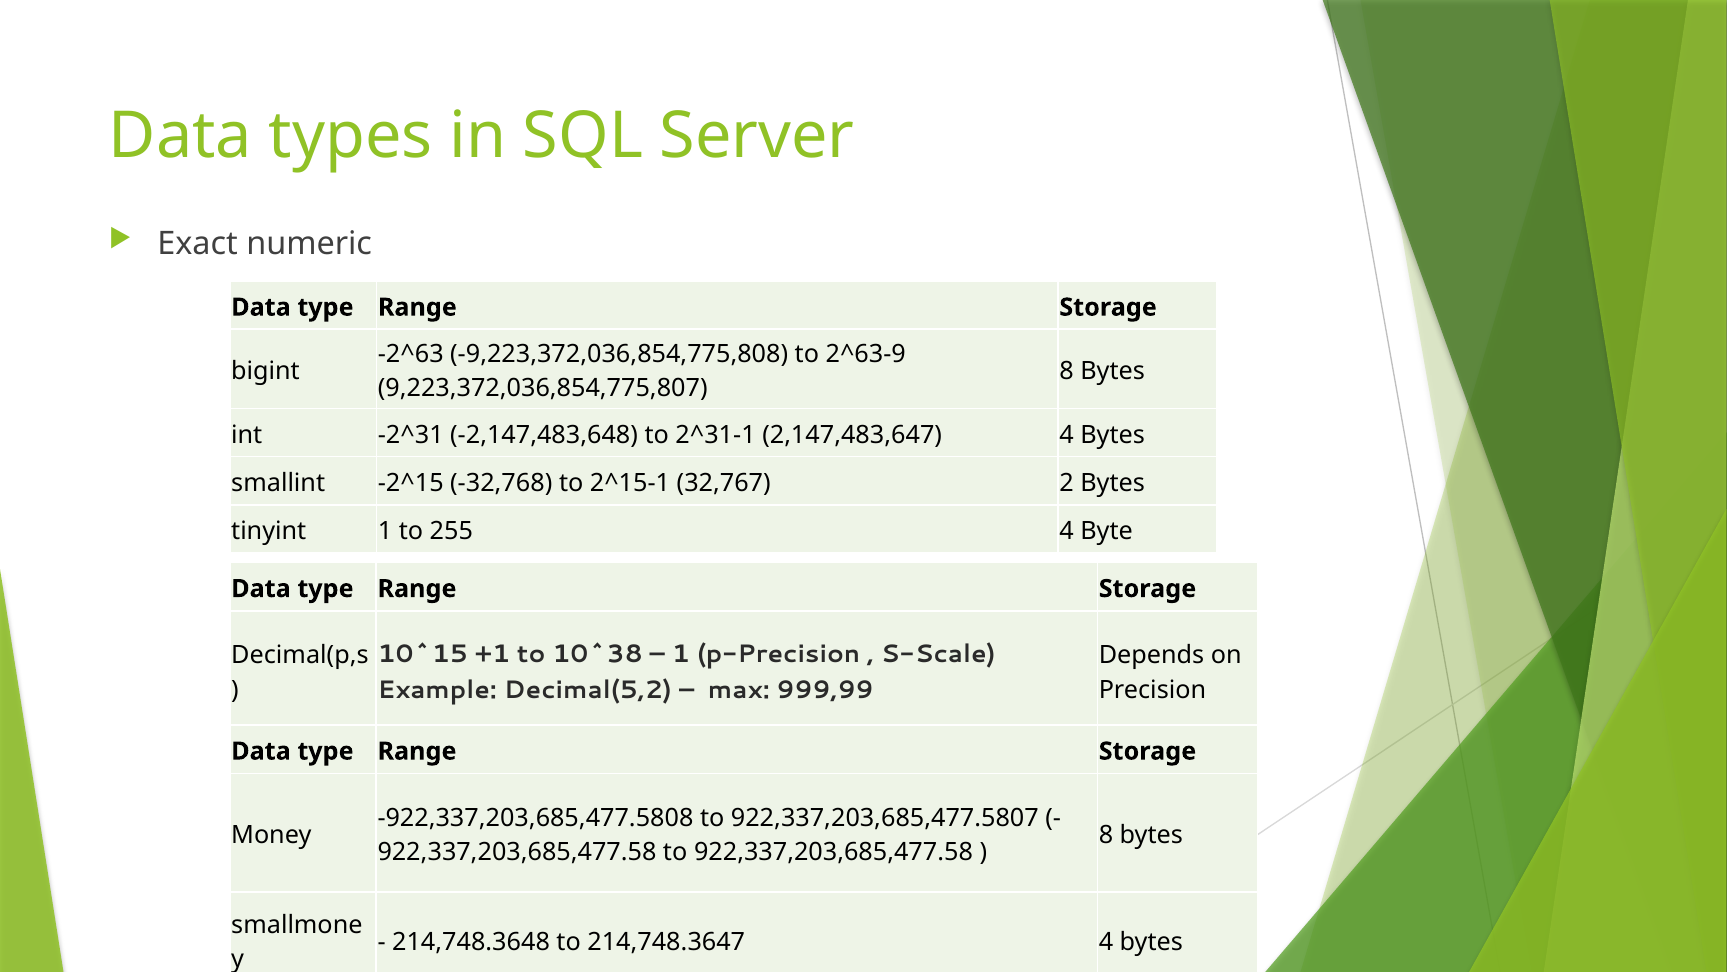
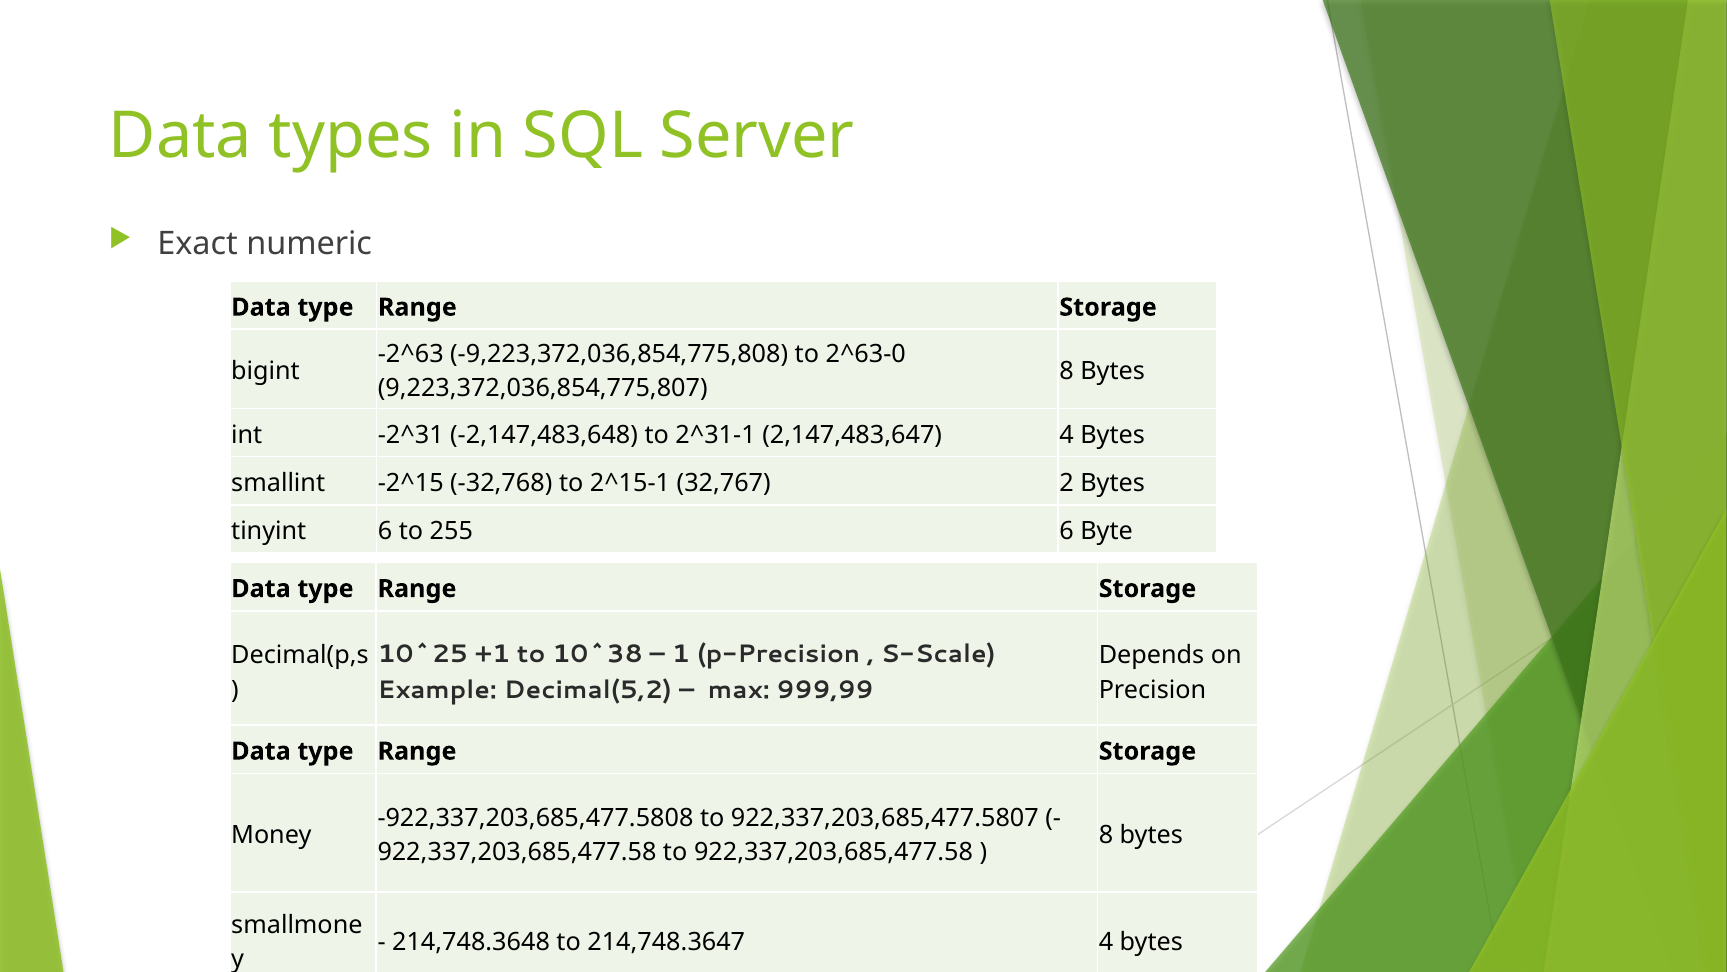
2^63-9: 2^63-9 -> 2^63-0 (866, 354)
tinyint 1: 1 -> 6 (385, 531)
255 4: 4 -> 6 (1067, 531)
10^15: 10^15 -> 10^25 (423, 654)
